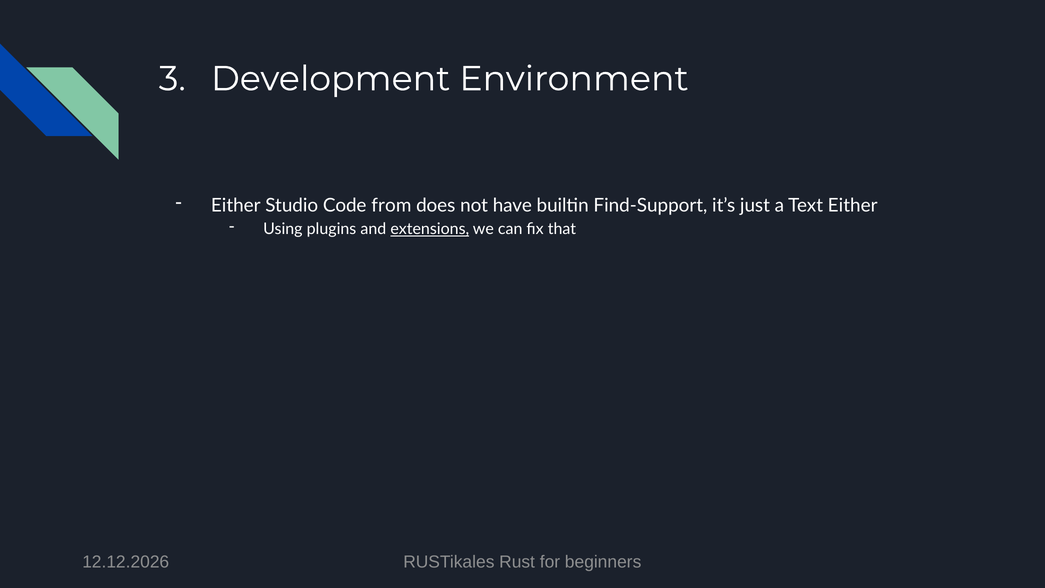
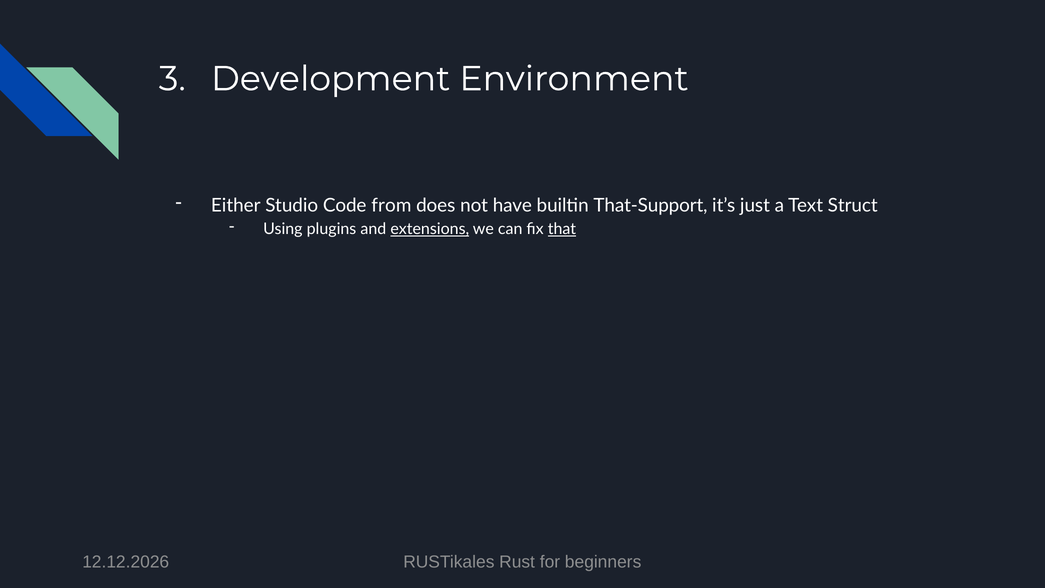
Find-Support: Find-Support -> That-Support (650, 206)
Text Either: Either -> Struct (853, 206)
that underline: none -> present (562, 229)
